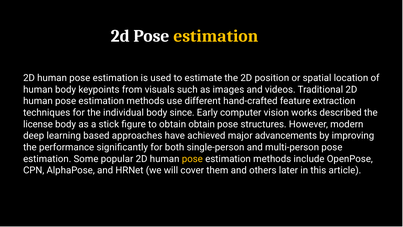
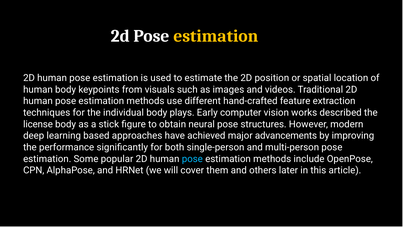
since: since -> plays (182, 113)
obtain obtain: obtain -> neural (202, 124)
pose colour: yellow -> light blue (192, 159)
